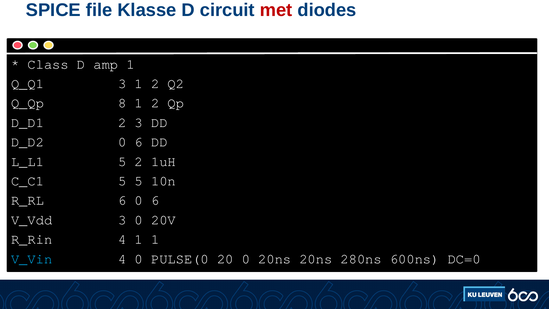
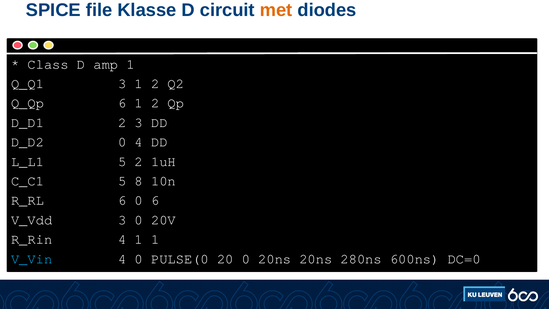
met colour: red -> orange (276, 10)
Q_Qp 8: 8 -> 6 (122, 103)
D_D2 0 6: 6 -> 4 (139, 142)
5 5: 5 -> 8 (139, 181)
